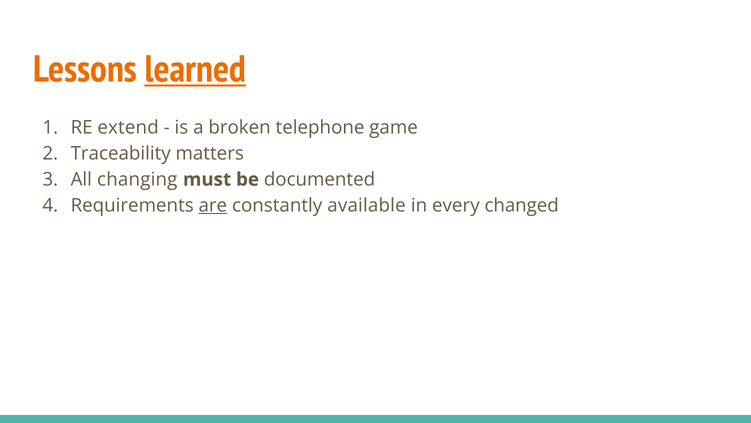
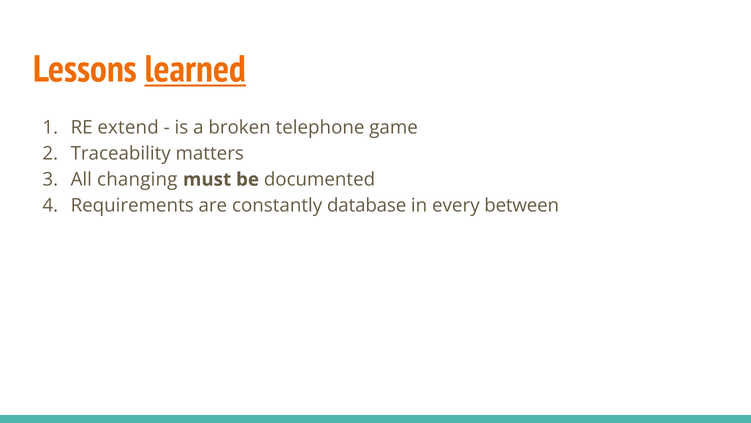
are underline: present -> none (213, 205)
available: available -> database (367, 205)
changed: changed -> between (522, 205)
